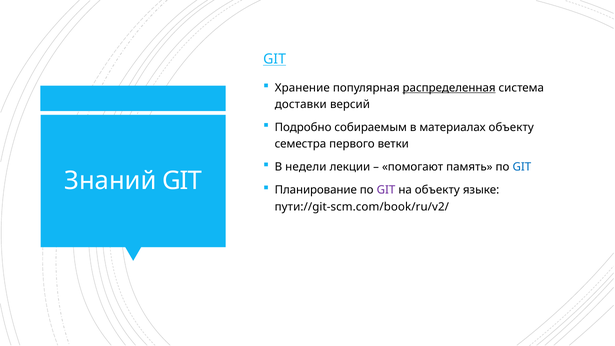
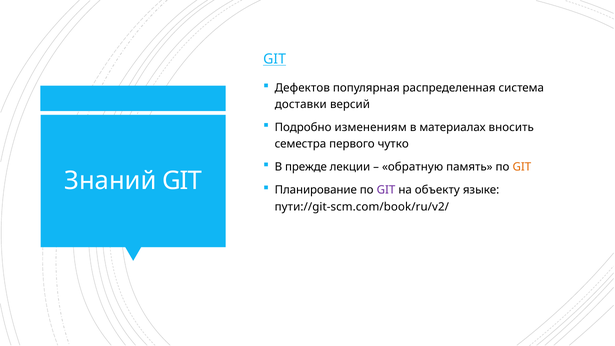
Хранение: Хранение -> Дефектов (302, 88)
распределенная underline: present -> none (449, 88)
собираемым: собираемым -> изменениям (371, 128)
материалах объекту: объекту -> вносить (511, 128)
ветки: ветки -> чутко (393, 144)
недели: недели -> прежде (306, 167)
помогают: помогают -> обратную (413, 167)
GIT colour: blue -> orange (522, 167)
